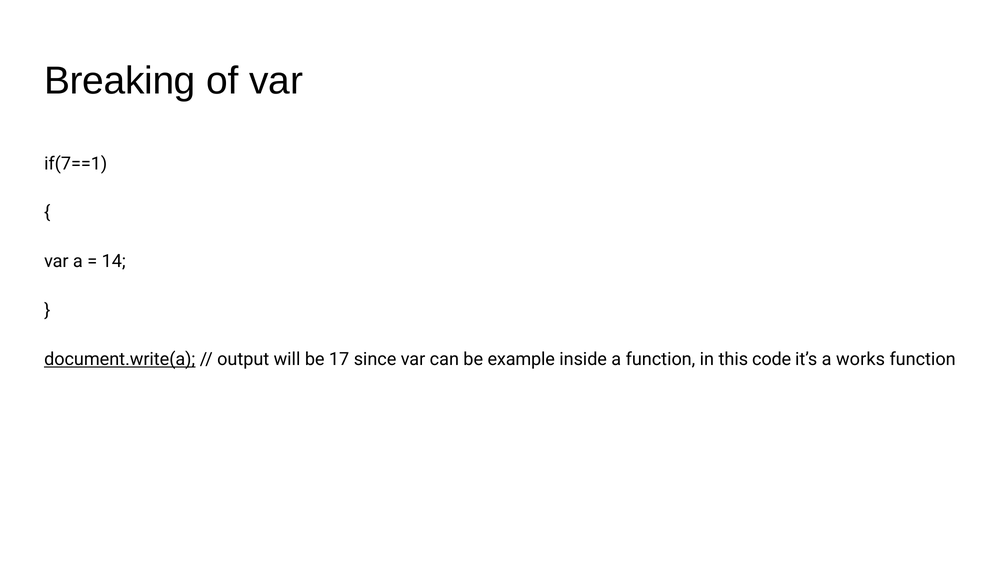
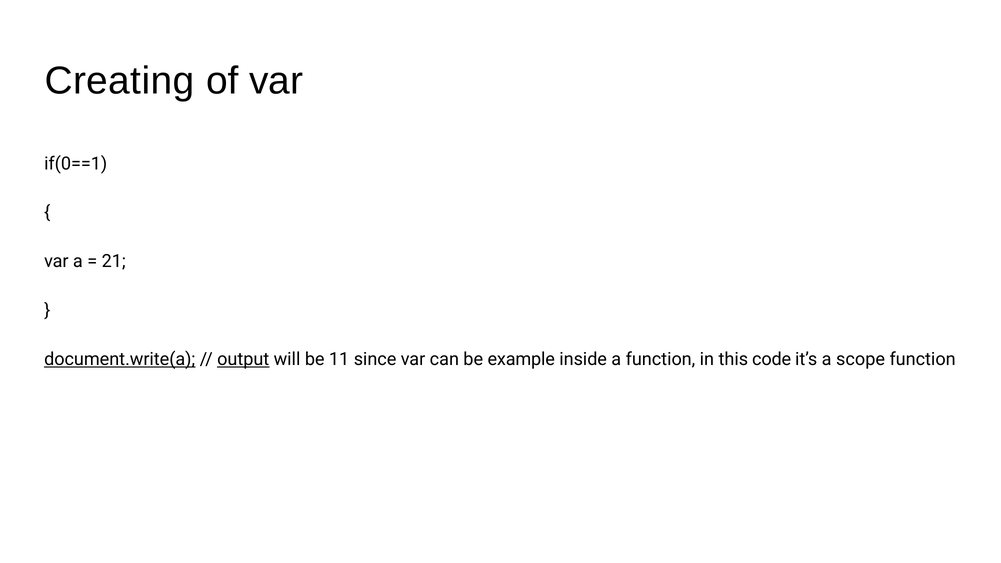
Breaking: Breaking -> Creating (119, 81)
if(7==1: if(7==1 -> if(0==1 (76, 164)
14: 14 -> 21 (114, 261)
output underline: none -> present (243, 359)
17: 17 -> 11 (339, 359)
works: works -> scope (861, 359)
